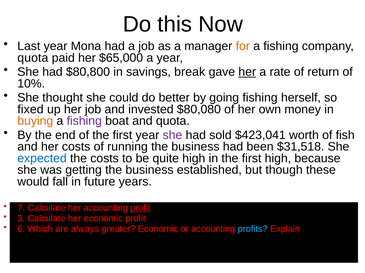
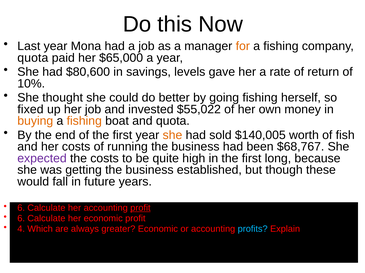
$80,800: $80,800 -> $80,600 (88, 72)
break: break -> levels (190, 72)
her underline: present -> none (247, 72)
$80,080: $80,080 -> $55,022 (199, 110)
fishing colour: purple -> orange (84, 121)
she colour: purple -> orange (172, 135)
$423,041: $423,041 -> $140,005 (260, 135)
$31,518: $31,518 -> $68,767 (301, 147)
expected colour: blue -> purple (42, 159)
first high: high -> long (278, 159)
7: 7 -> 6 (21, 208)
3: 3 -> 6 (21, 219)
6: 6 -> 4 (21, 230)
